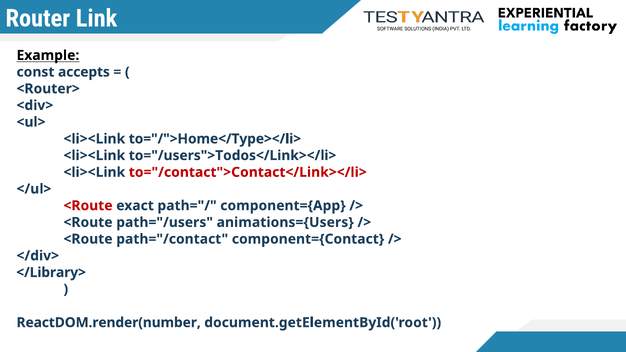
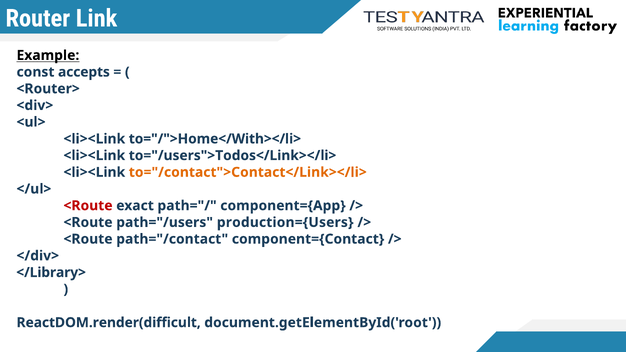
to="/">Home</Type></li>: to="/">Home</Type></li> -> to="/">Home</With></li> (215, 139)
to="/contact">Contact</Link></li> colour: red -> orange (248, 172)
animations={Users: animations={Users -> production={Users (285, 222)
ReactDOM.render(number: ReactDOM.render(number -> ReactDOM.render(difficult (109, 323)
